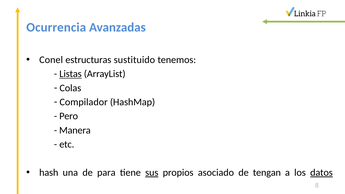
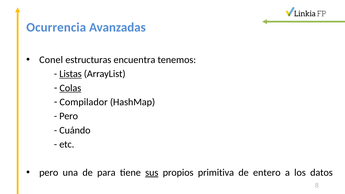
sustituido: sustituido -> encuentra (134, 60)
Colas underline: none -> present (70, 88)
Manera: Manera -> Cuándo (75, 130)
hash: hash -> pero (49, 173)
asociado: asociado -> primitiva (216, 173)
tengan: tengan -> entero (267, 173)
datos underline: present -> none (321, 173)
